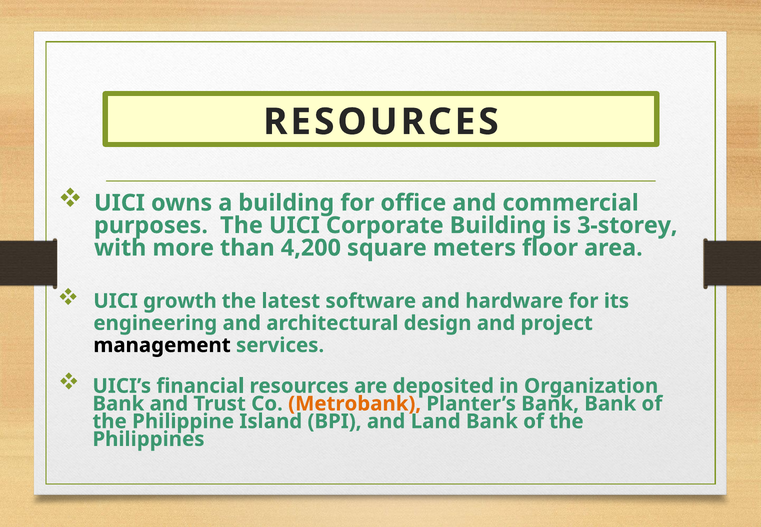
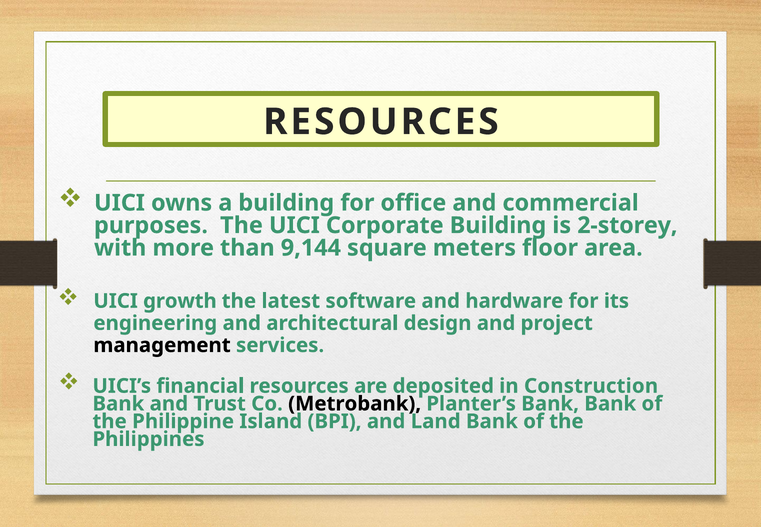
3-storey: 3-storey -> 2-storey (627, 225)
4,200: 4,200 -> 9,144 (311, 248)
Organization: Organization -> Construction (591, 386)
Metrobank colour: orange -> black (355, 404)
